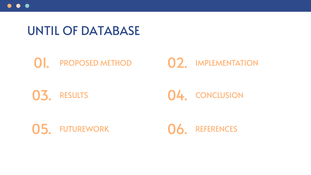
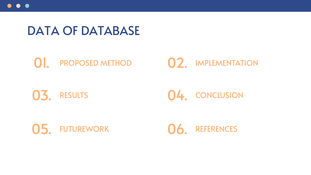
UNTIL: UNTIL -> DATA (43, 31)
